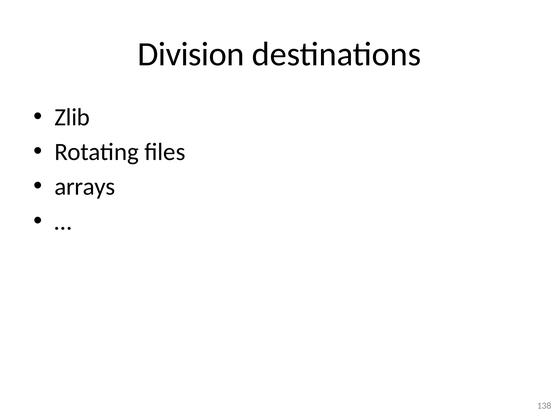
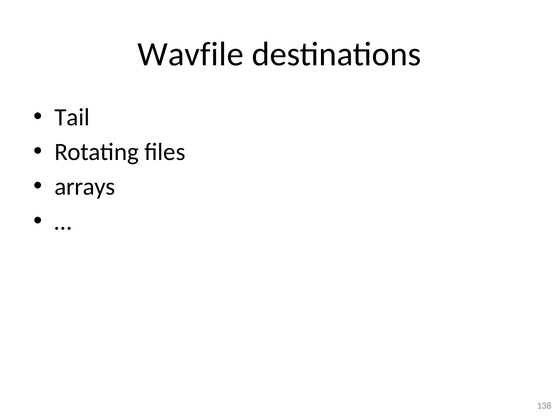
Division: Division -> Wavfile (191, 54)
Zlib: Zlib -> Tail (72, 117)
